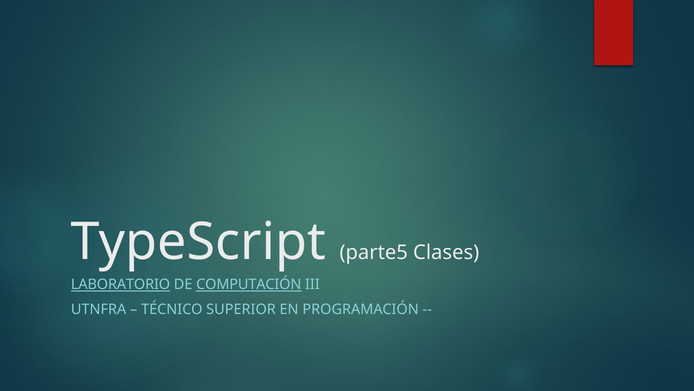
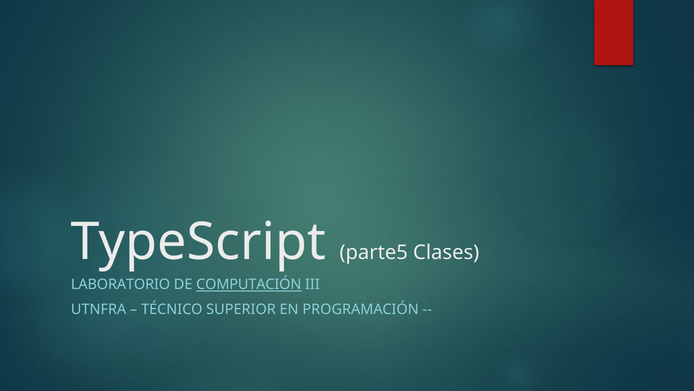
LABORATORIO underline: present -> none (121, 284)
